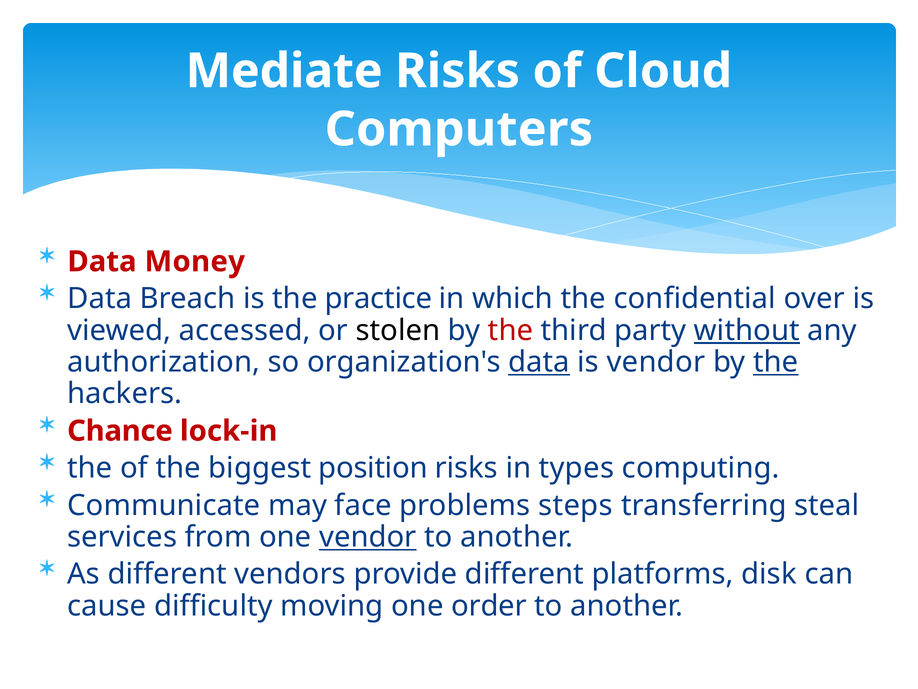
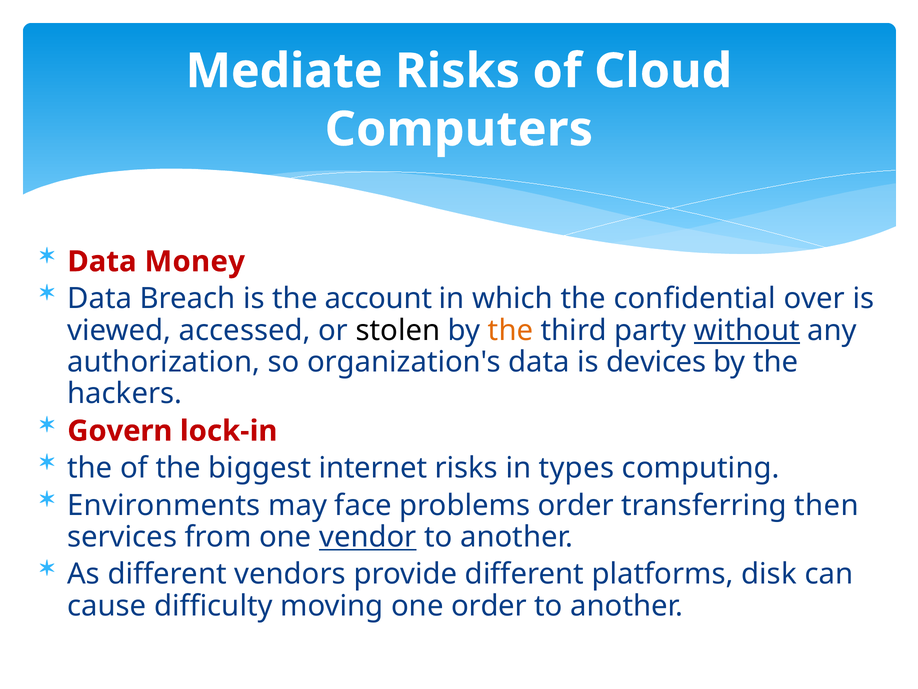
practice: practice -> account (378, 299)
the colour: red -> orange (511, 330)
data underline: present -> none (539, 362)
is vendor: vendor -> devices (656, 362)
the underline: present -> none (776, 362)
Chance: Chance -> Govern (120, 431)
position: position -> internet (373, 468)
Communicate: Communicate -> Environments (164, 505)
problems steps: steps -> order (576, 505)
steal: steal -> then (827, 505)
